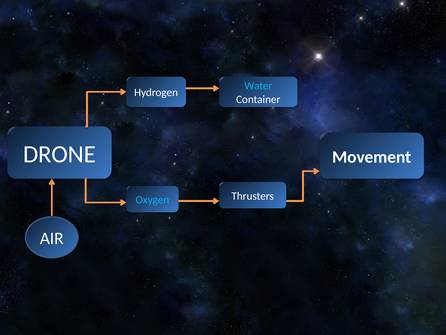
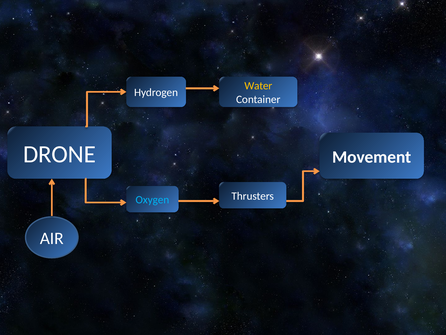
Water colour: light blue -> yellow (258, 86)
